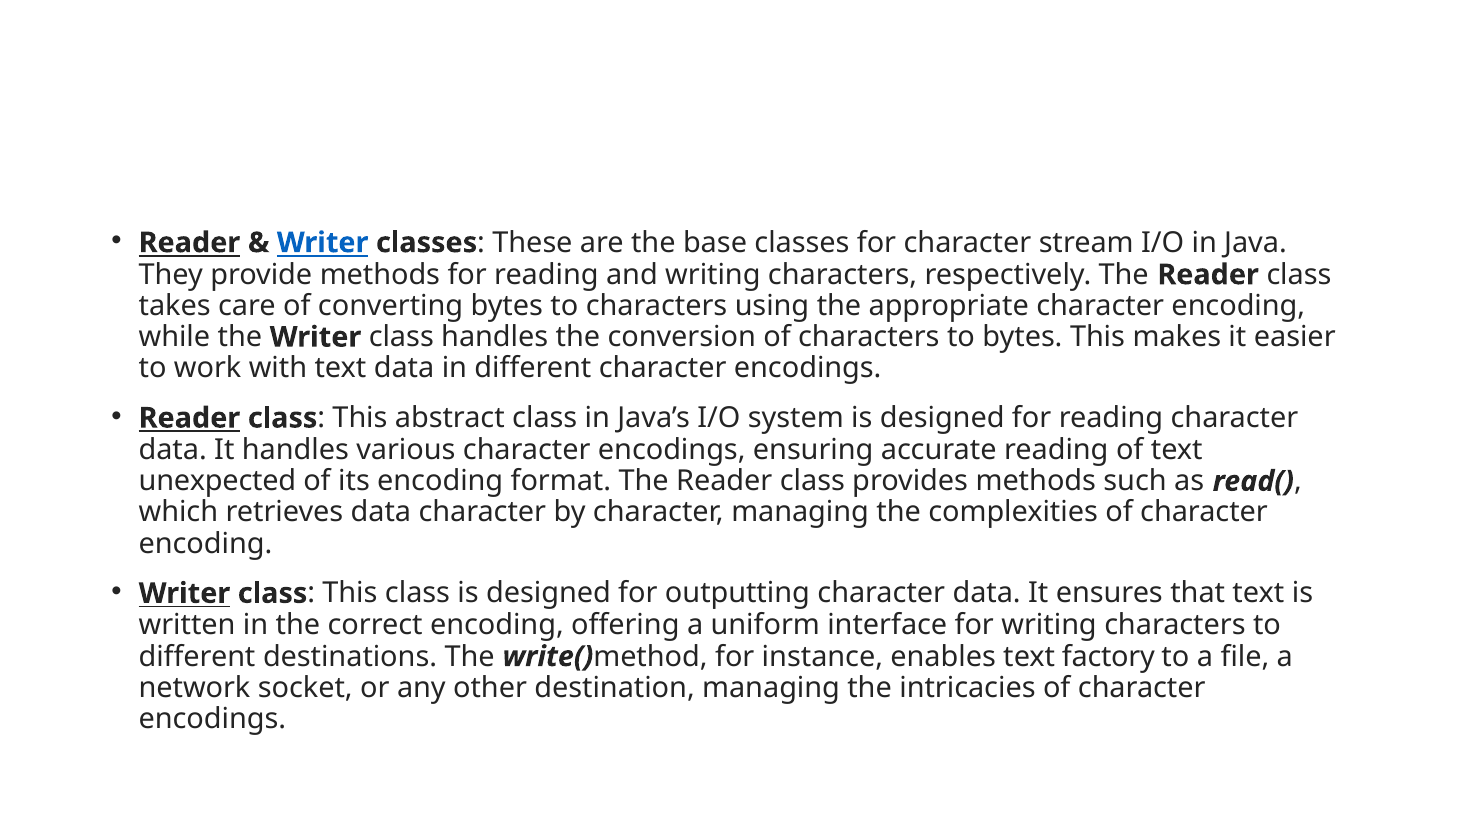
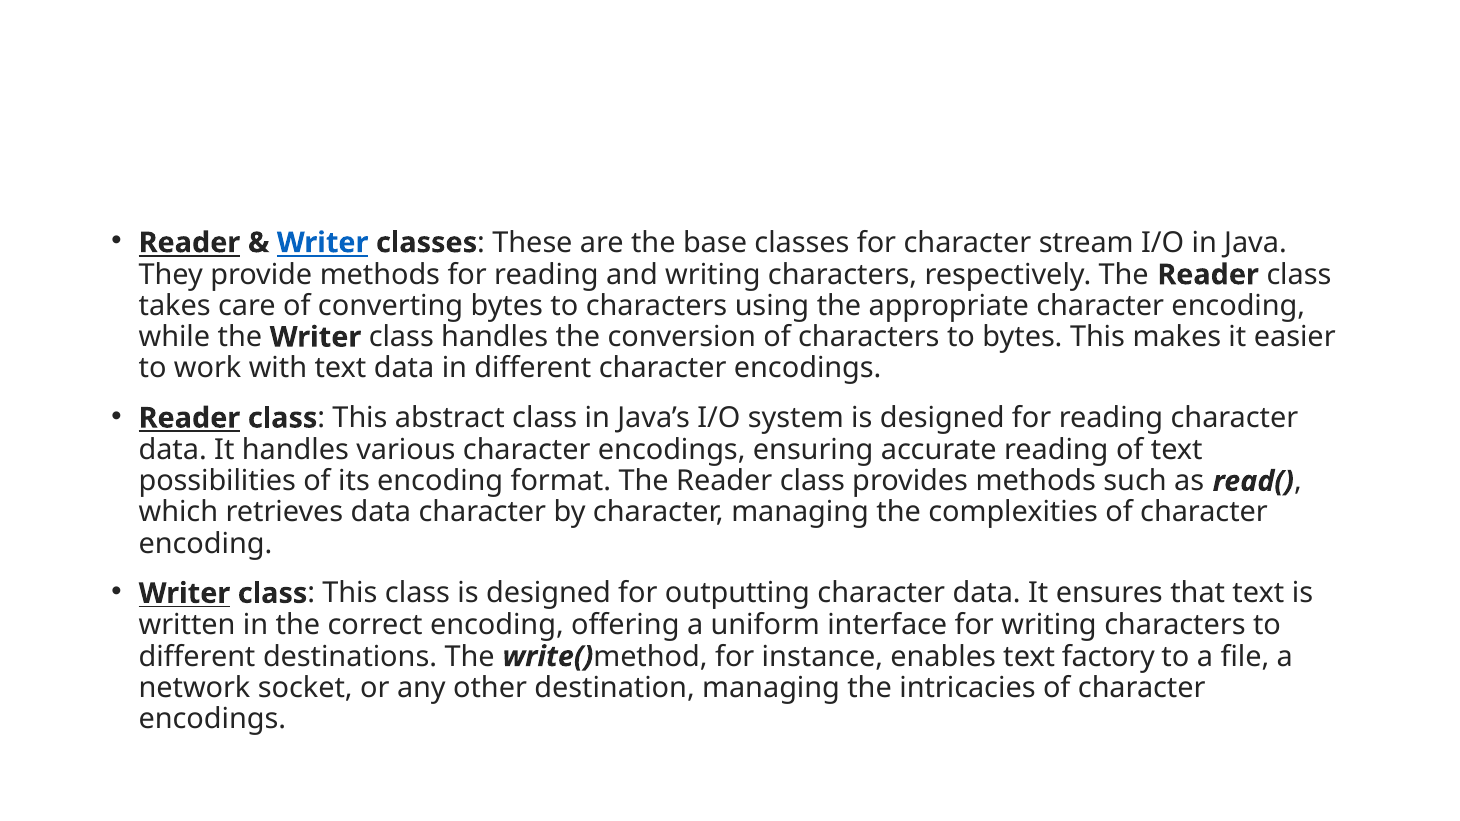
unexpected: unexpected -> possibilities (217, 481)
